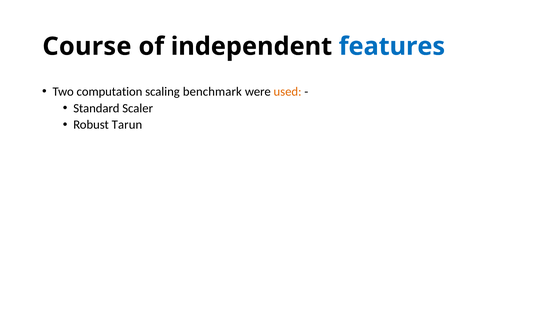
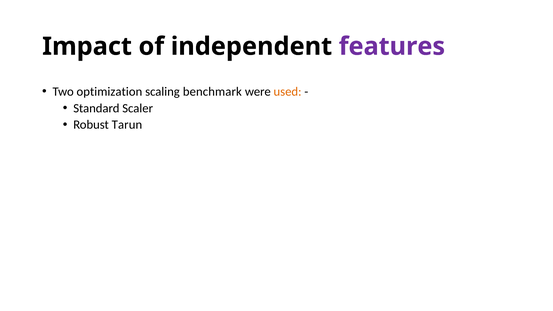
Course: Course -> Impact (87, 46)
features colour: blue -> purple (392, 46)
computation: computation -> optimization (109, 92)
